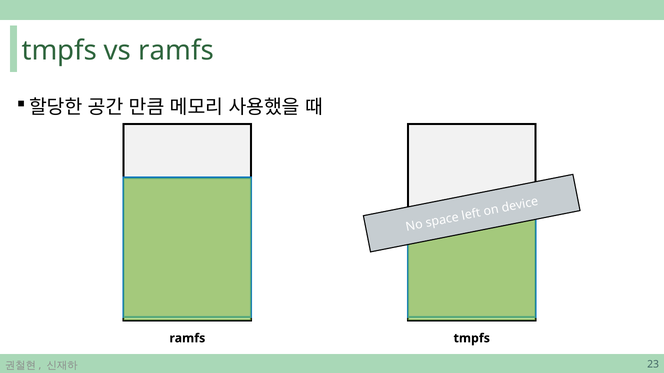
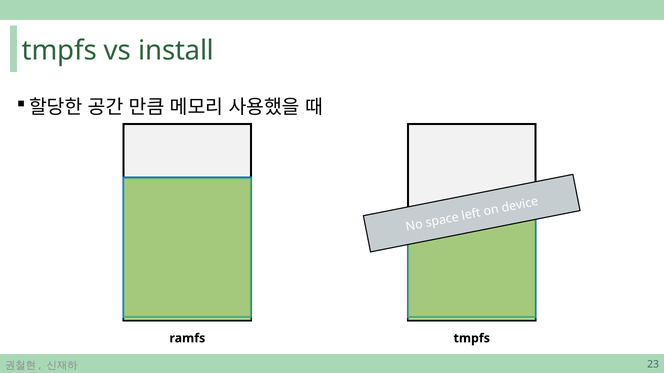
vs ramfs: ramfs -> install (176, 51)
